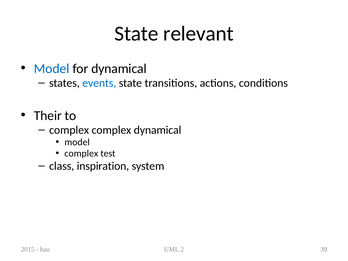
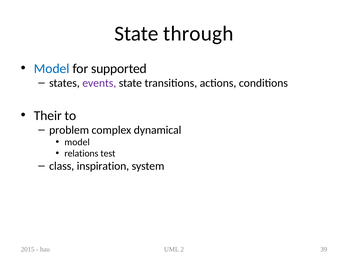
relevant: relevant -> through (198, 34)
for dynamical: dynamical -> supported (119, 69)
events colour: blue -> purple (99, 83)
complex: complex -> problem (69, 130)
complex: complex -> relations (81, 154)
